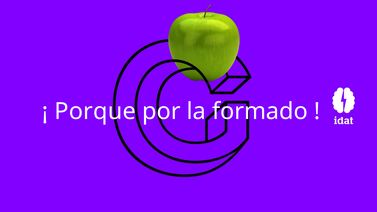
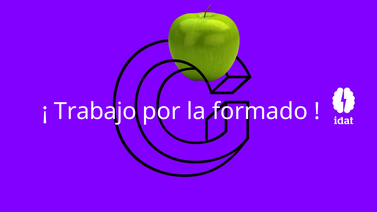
Porque: Porque -> Trabajo (95, 111)
